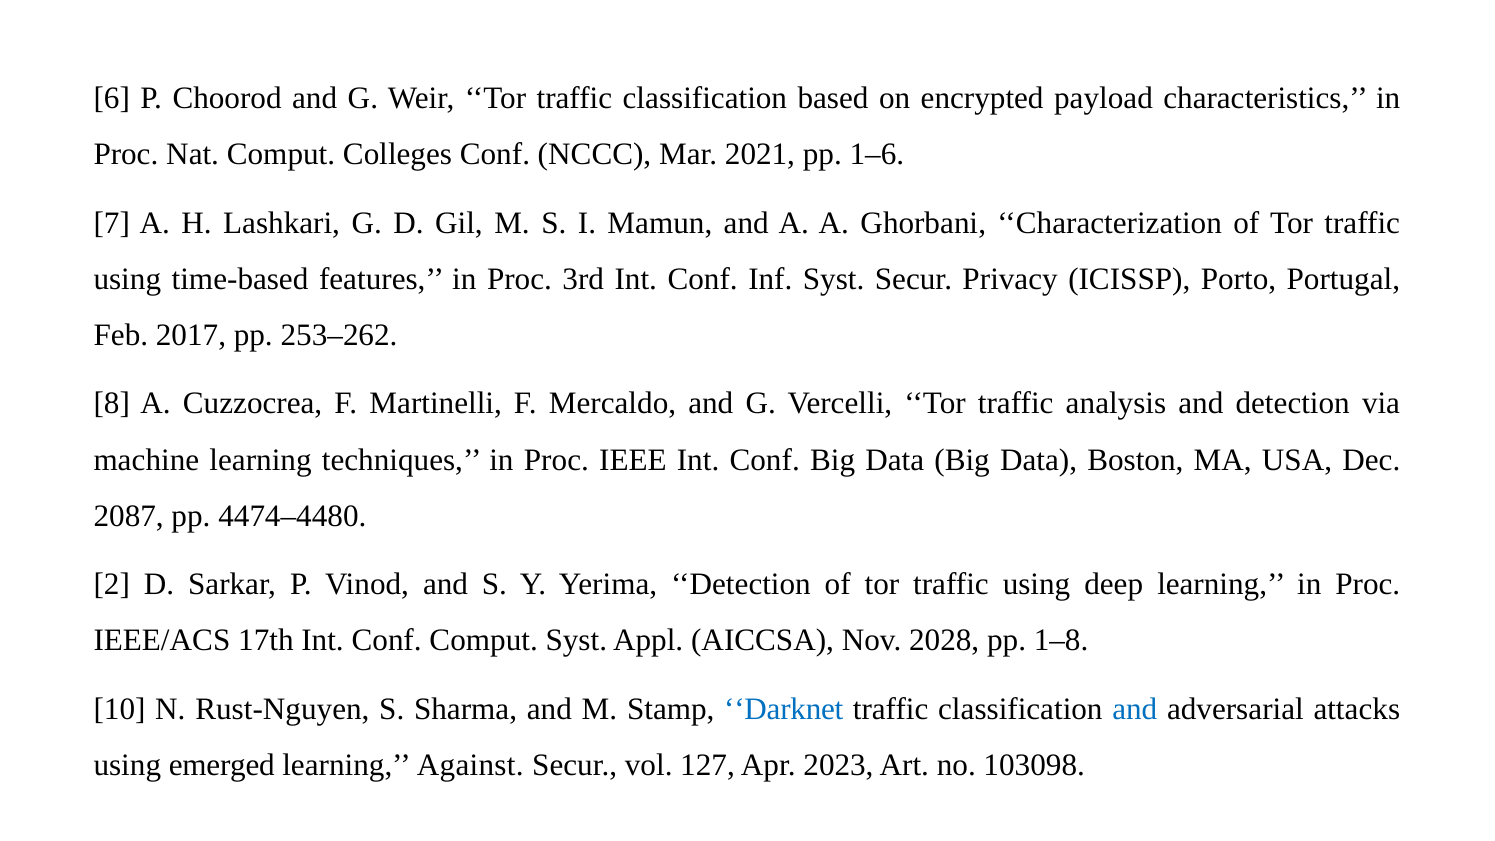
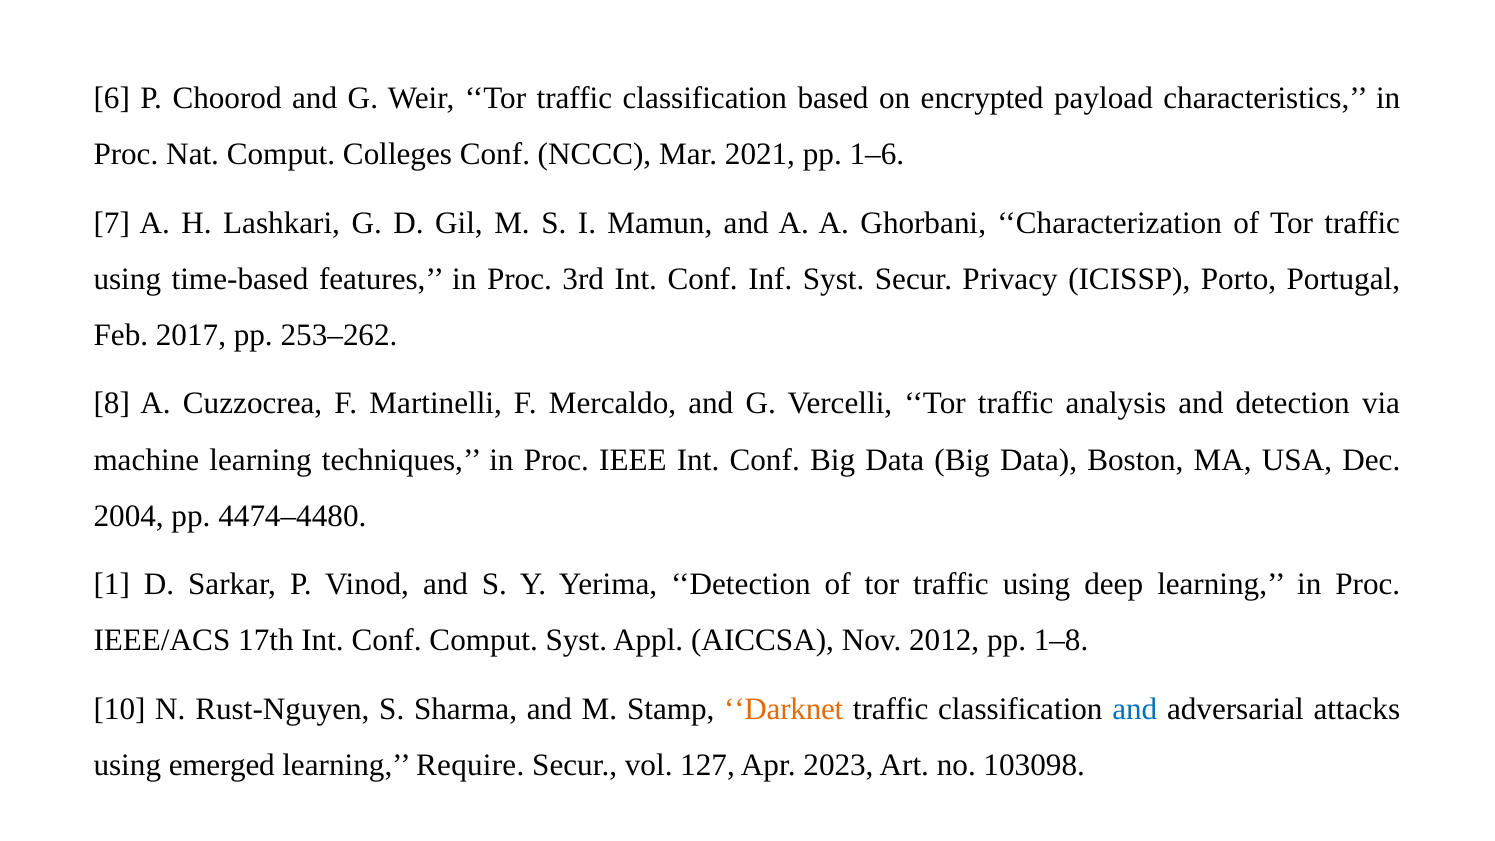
2087: 2087 -> 2004 (129, 516)
2: 2 -> 1 (112, 584)
2028: 2028 -> 2012 (944, 640)
Darknet colour: blue -> orange (784, 709)
Against: Against -> Require (470, 765)
